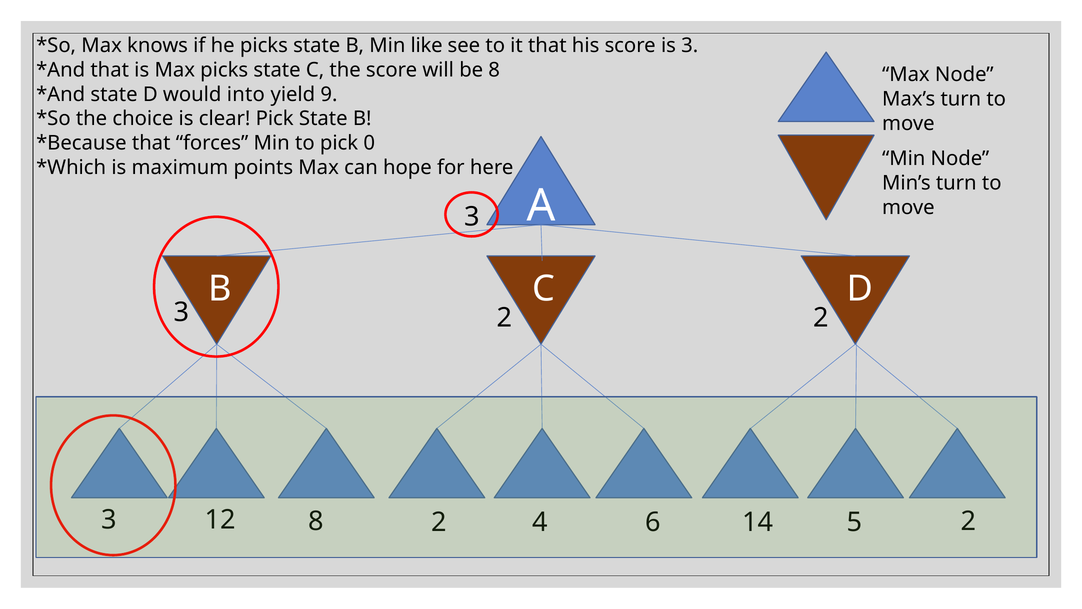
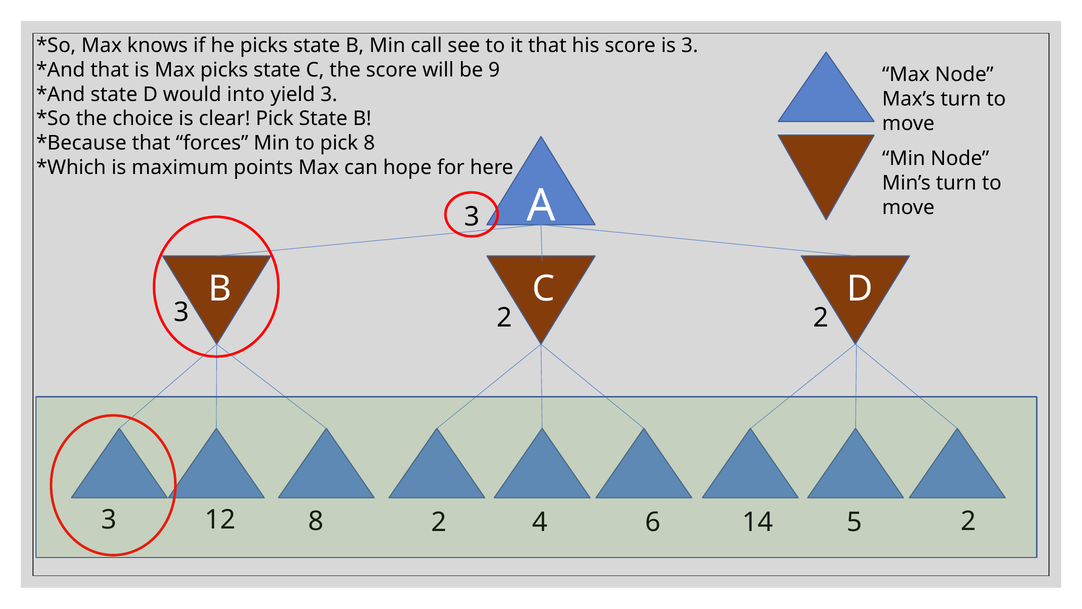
like: like -> call (426, 46)
be 8: 8 -> 9 (494, 70)
yield 9: 9 -> 3 (329, 94)
pick 0: 0 -> 8 (369, 143)
